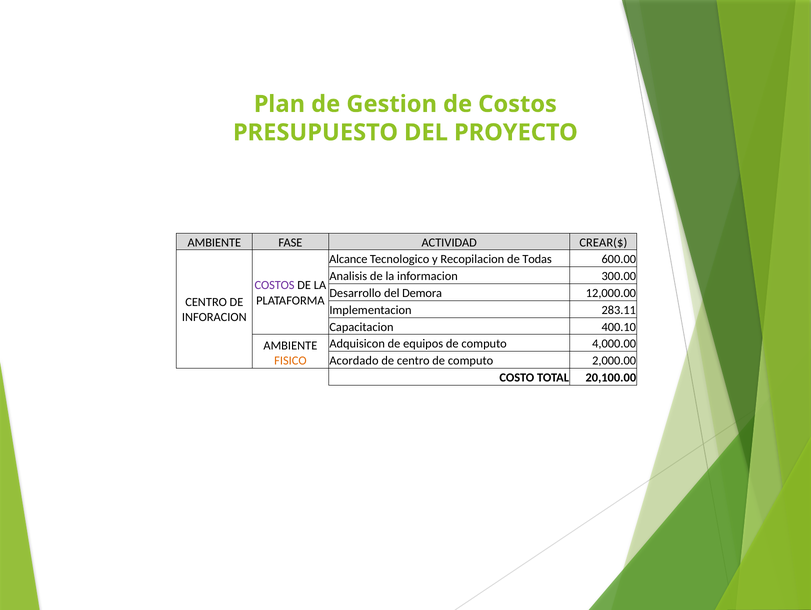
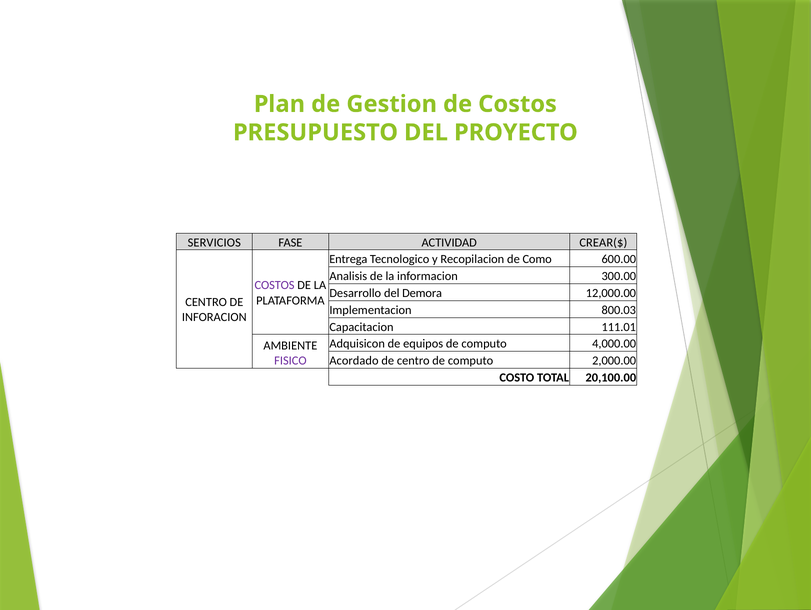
AMBIENTE: AMBIENTE -> SERVICIOS (214, 242)
Alcance: Alcance -> Entrega (348, 259)
Todas: Todas -> Como (537, 259)
283.11: 283.11 -> 800.03 (619, 310)
400.10: 400.10 -> 111.01 (619, 327)
FISICO colour: orange -> purple (290, 361)
